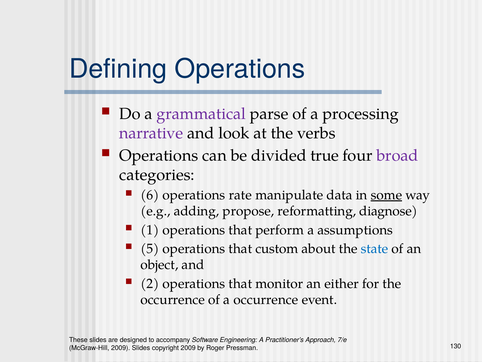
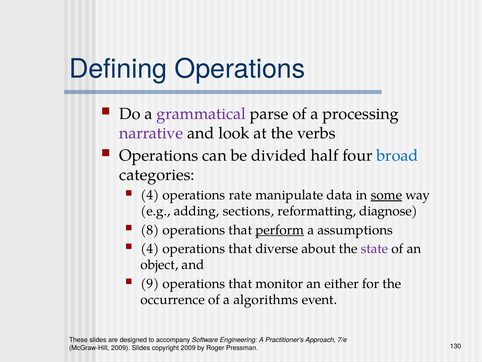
true: true -> half (325, 155)
broad colour: purple -> blue (397, 155)
6: 6 -> 4 (150, 195)
propose: propose -> sections (248, 211)
1: 1 -> 8 (150, 230)
perform underline: none -> present (280, 230)
5: 5 -> 4 (150, 248)
custom: custom -> diverse (277, 248)
state colour: blue -> purple (375, 248)
2: 2 -> 9 (150, 283)
a occurrence: occurrence -> algorithms (266, 299)
